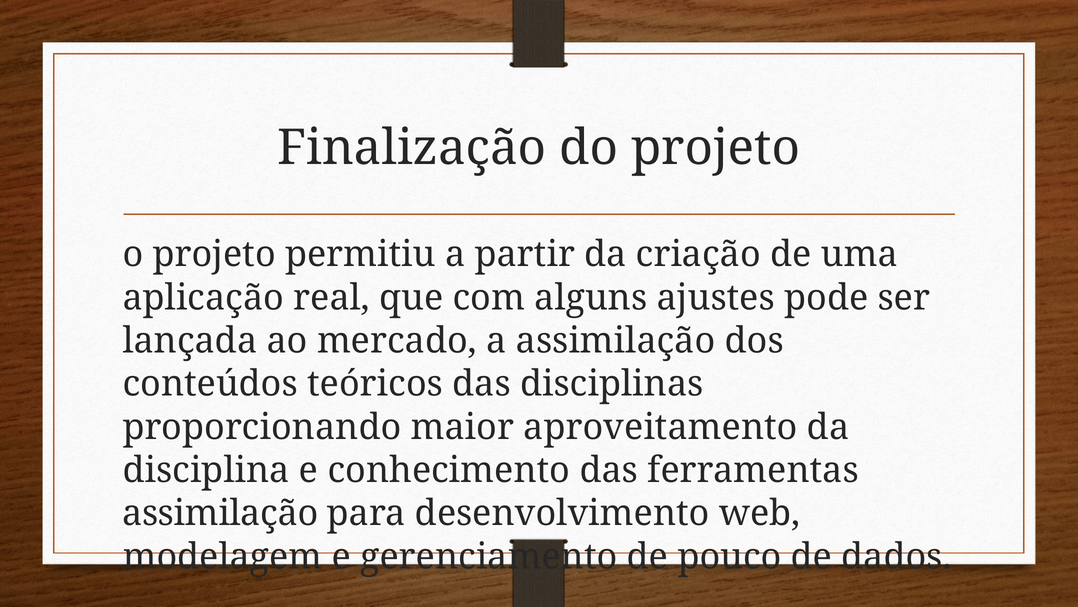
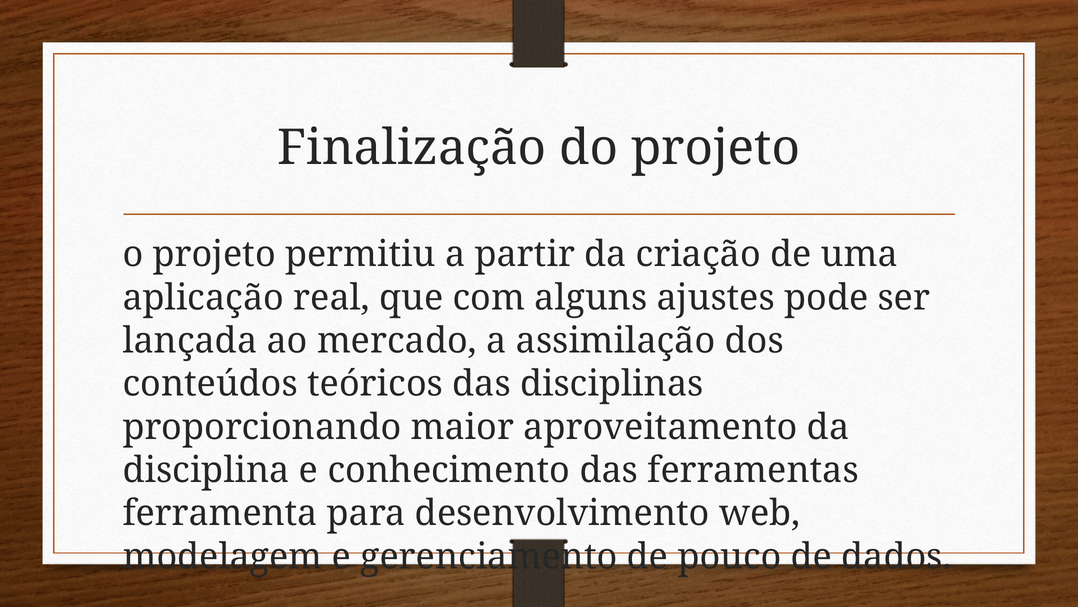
assimilação: assimilação -> ferramenta (220, 513)
